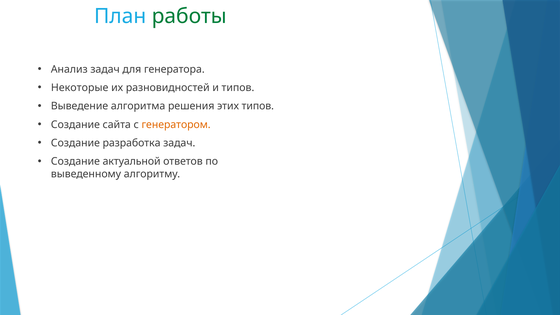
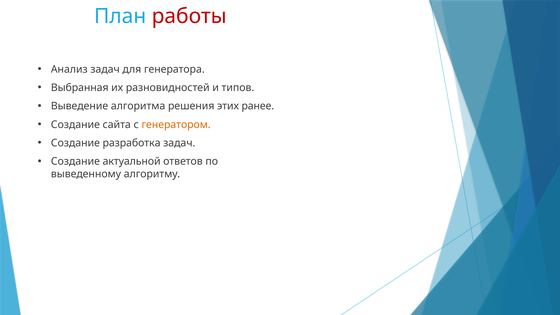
работы colour: green -> red (189, 16)
Некоторые: Некоторые -> Выбранная (80, 88)
этих типов: типов -> ранее (258, 106)
